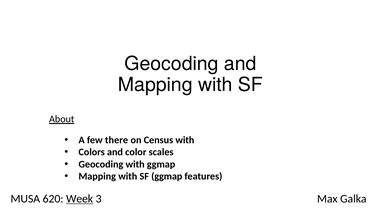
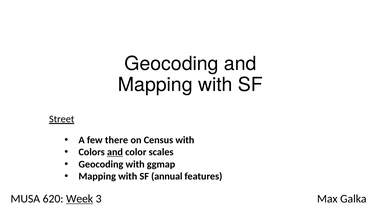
About: About -> Street (62, 119)
and underline: none -> present (115, 152)
SF ggmap: ggmap -> annual (167, 177)
